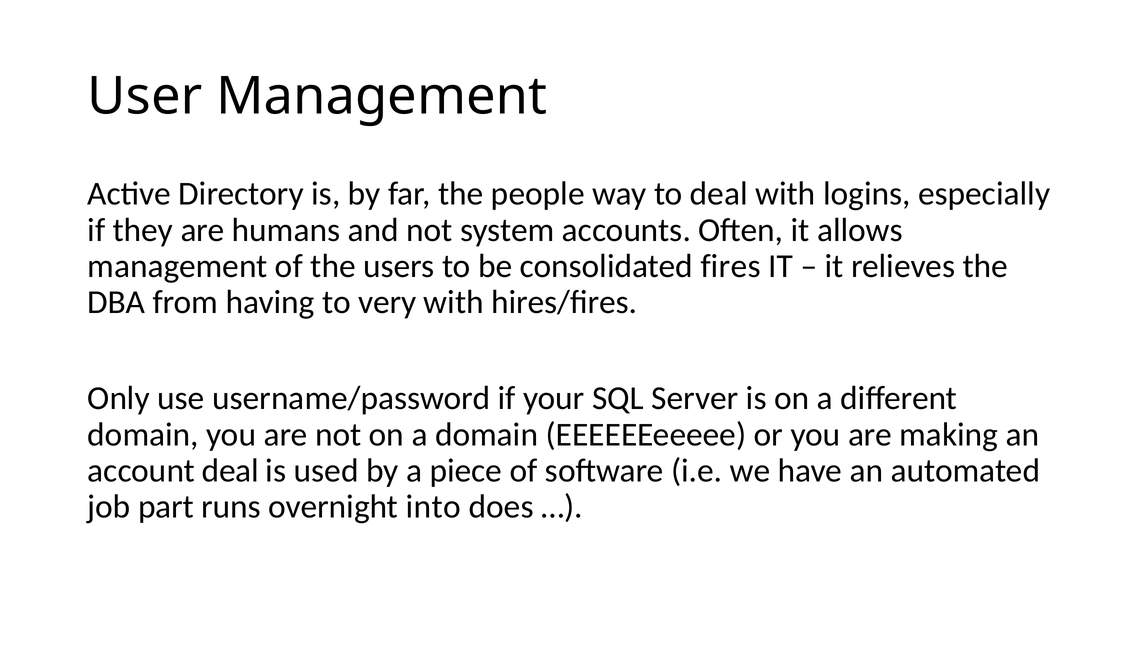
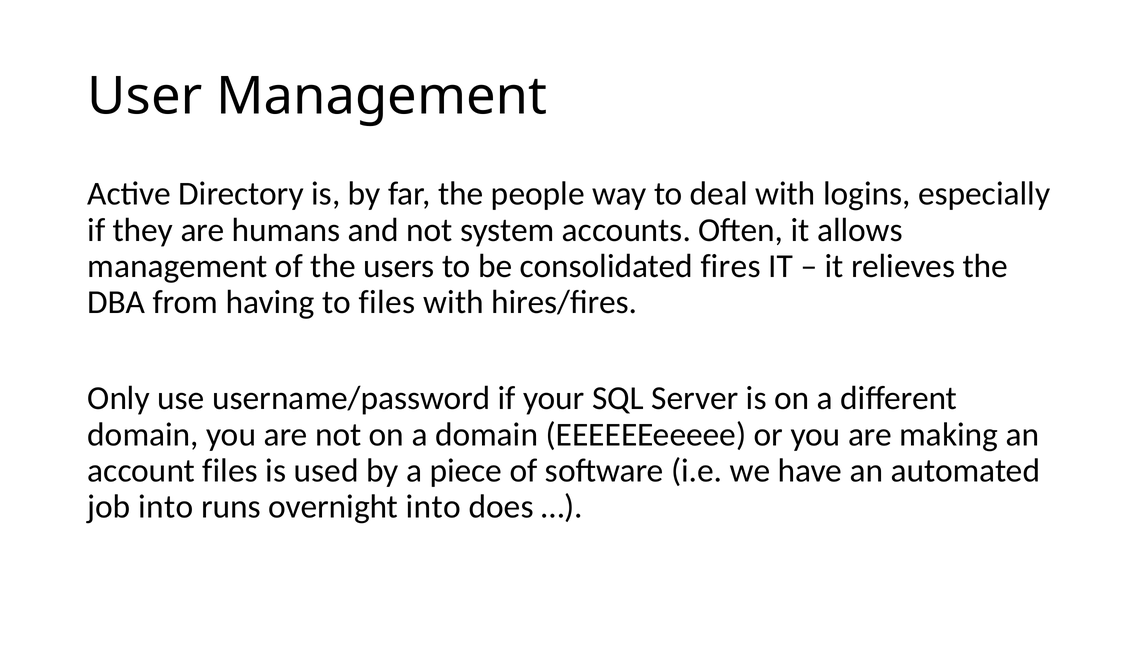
to very: very -> files (387, 302)
account deal: deal -> files (230, 471)
job part: part -> into (166, 507)
